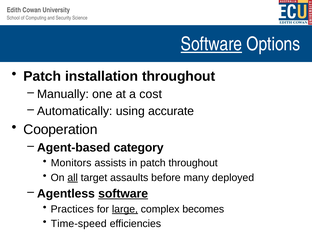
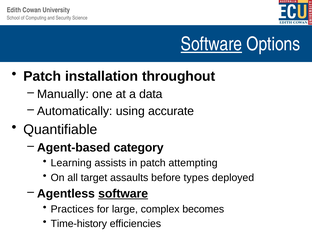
cost: cost -> data (151, 94)
Cooperation: Cooperation -> Quantifiable (60, 130)
Monitors: Monitors -> Learning (71, 163)
patch throughout: throughout -> attempting (193, 163)
all underline: present -> none (73, 178)
many: many -> types (196, 178)
large underline: present -> none (125, 209)
Time-speed: Time-speed -> Time-history (79, 224)
